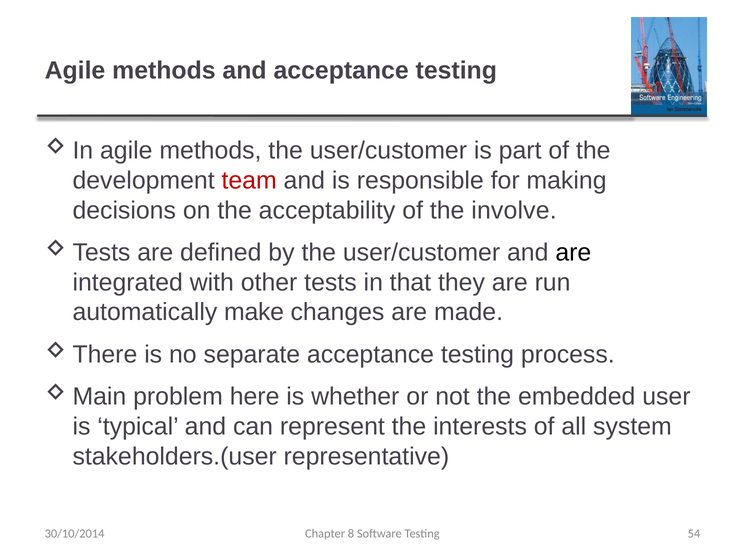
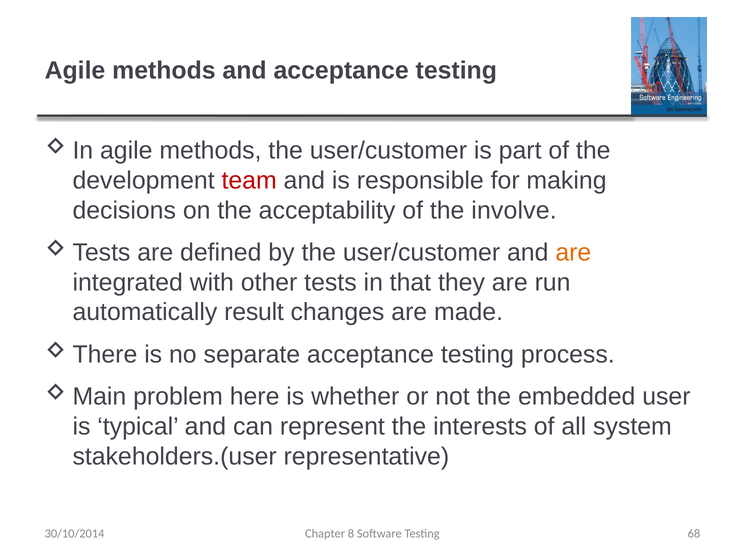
are colour: black -> orange (573, 253)
make: make -> result (254, 312)
54: 54 -> 68 (694, 533)
